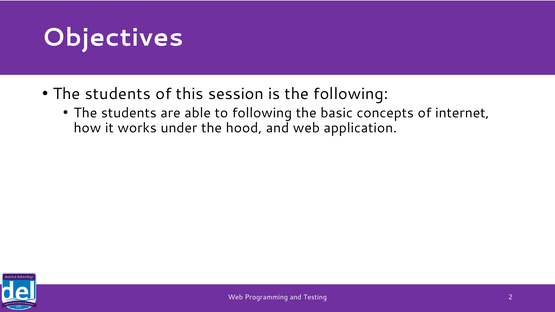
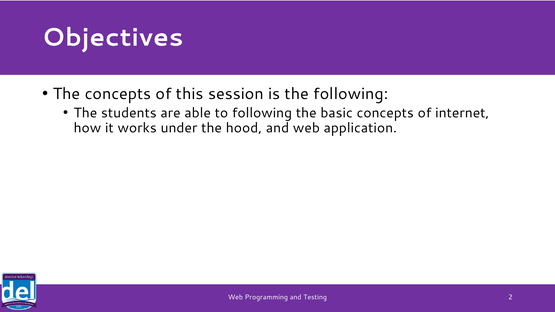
students: students -> concepts (118, 94)
